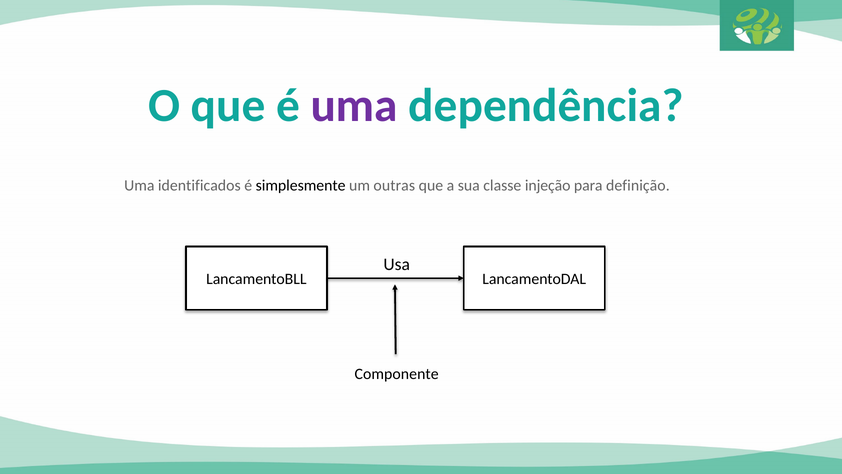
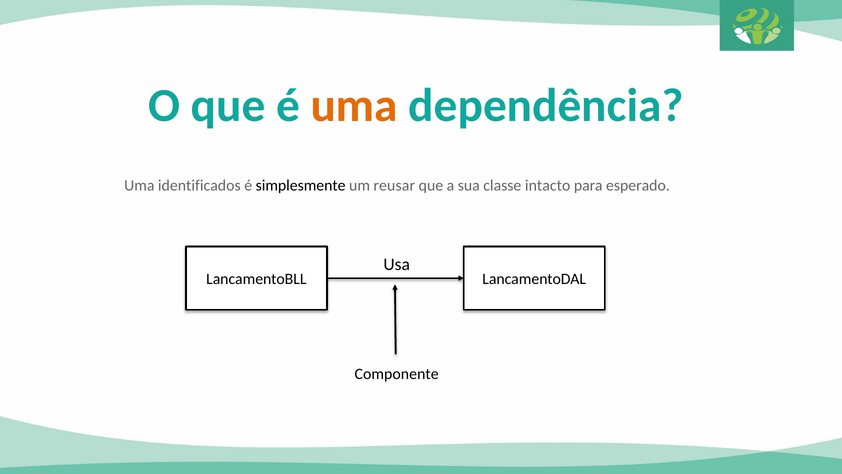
uma colour: purple -> orange (354, 105)
outras: outras -> reusar (394, 185)
injeção: injeção -> intacto (548, 185)
definição: definição -> esperado (638, 185)
